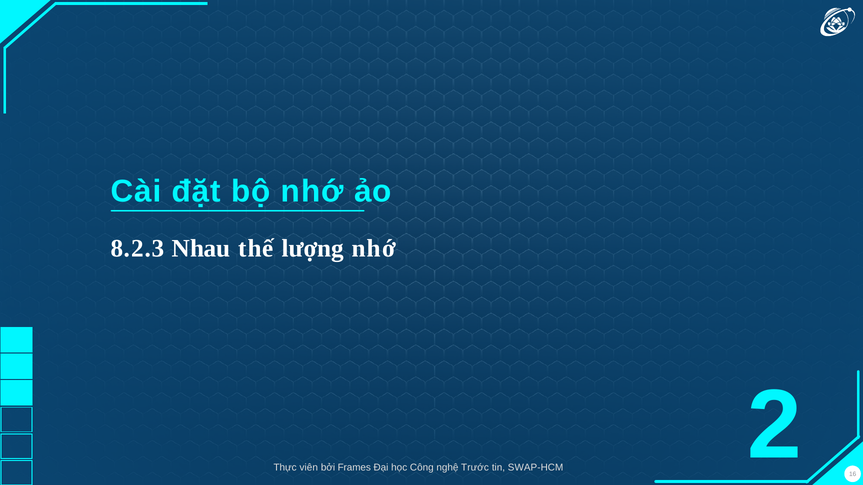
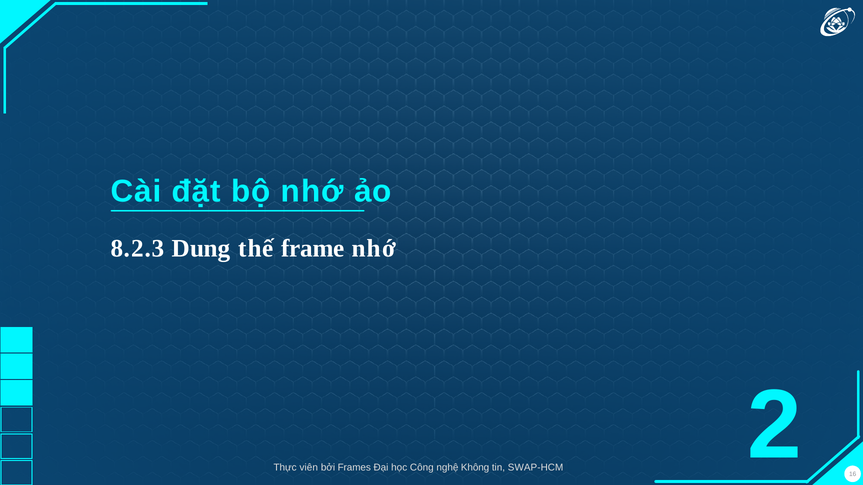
Nhau: Nhau -> Dung (201, 249)
lượng: lượng -> frame (313, 249)
Trước: Trước -> Không (475, 468)
